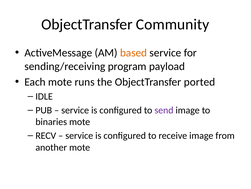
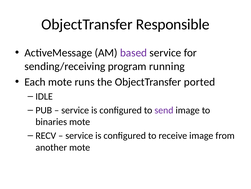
Community: Community -> Responsible (173, 24)
based colour: orange -> purple (134, 53)
payload: payload -> running (167, 66)
